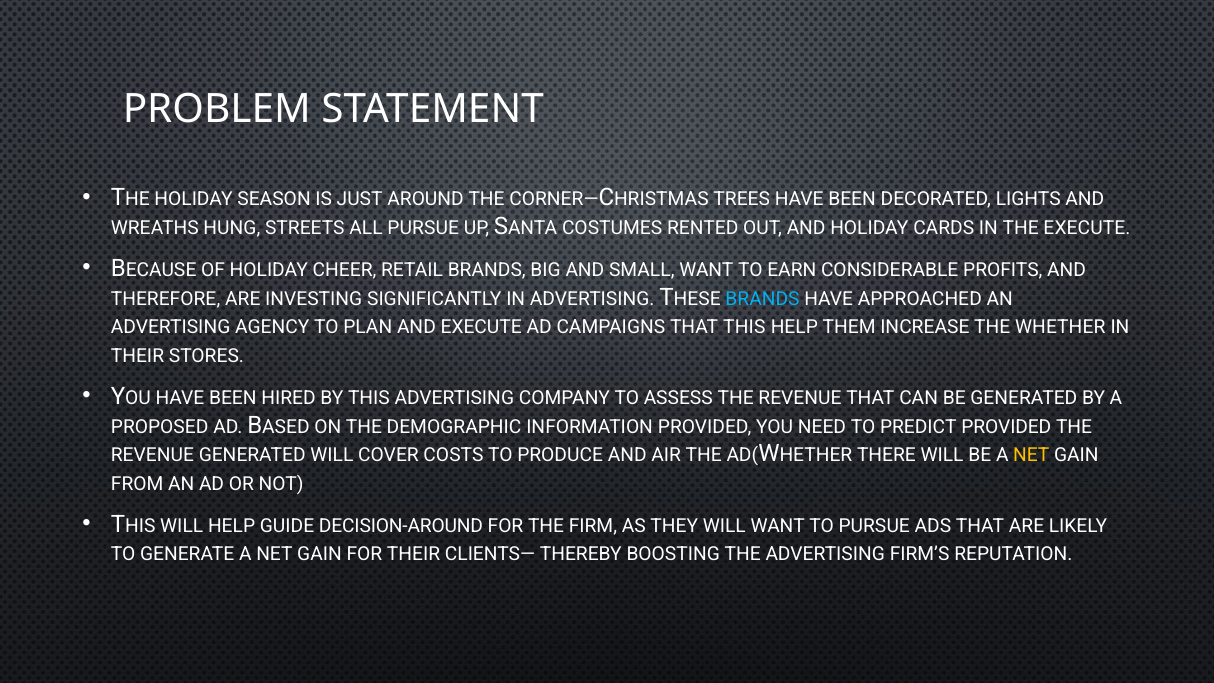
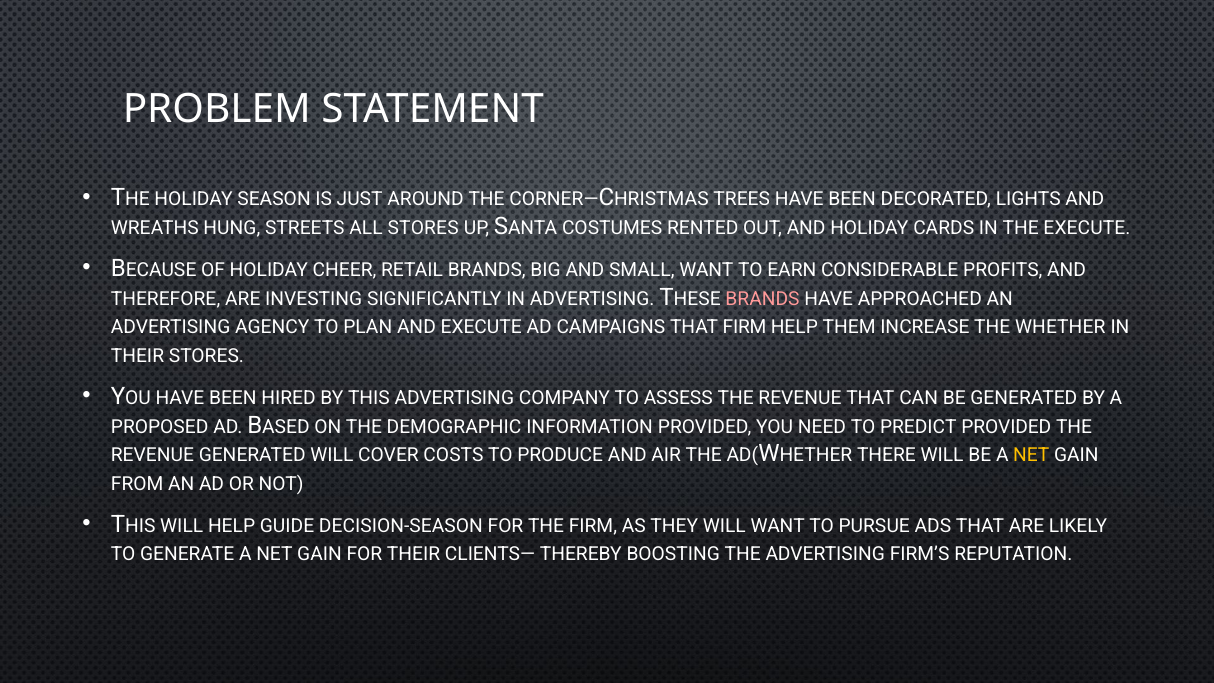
ALL PURSUE: PURSUE -> STORES (423, 228)
BRANDS colour: light blue -> pink (762, 299)
THAT THIS: THIS -> FIRM (745, 327)
DECISION-AROUND: DECISION-AROUND -> DECISION-SEASON (401, 526)
